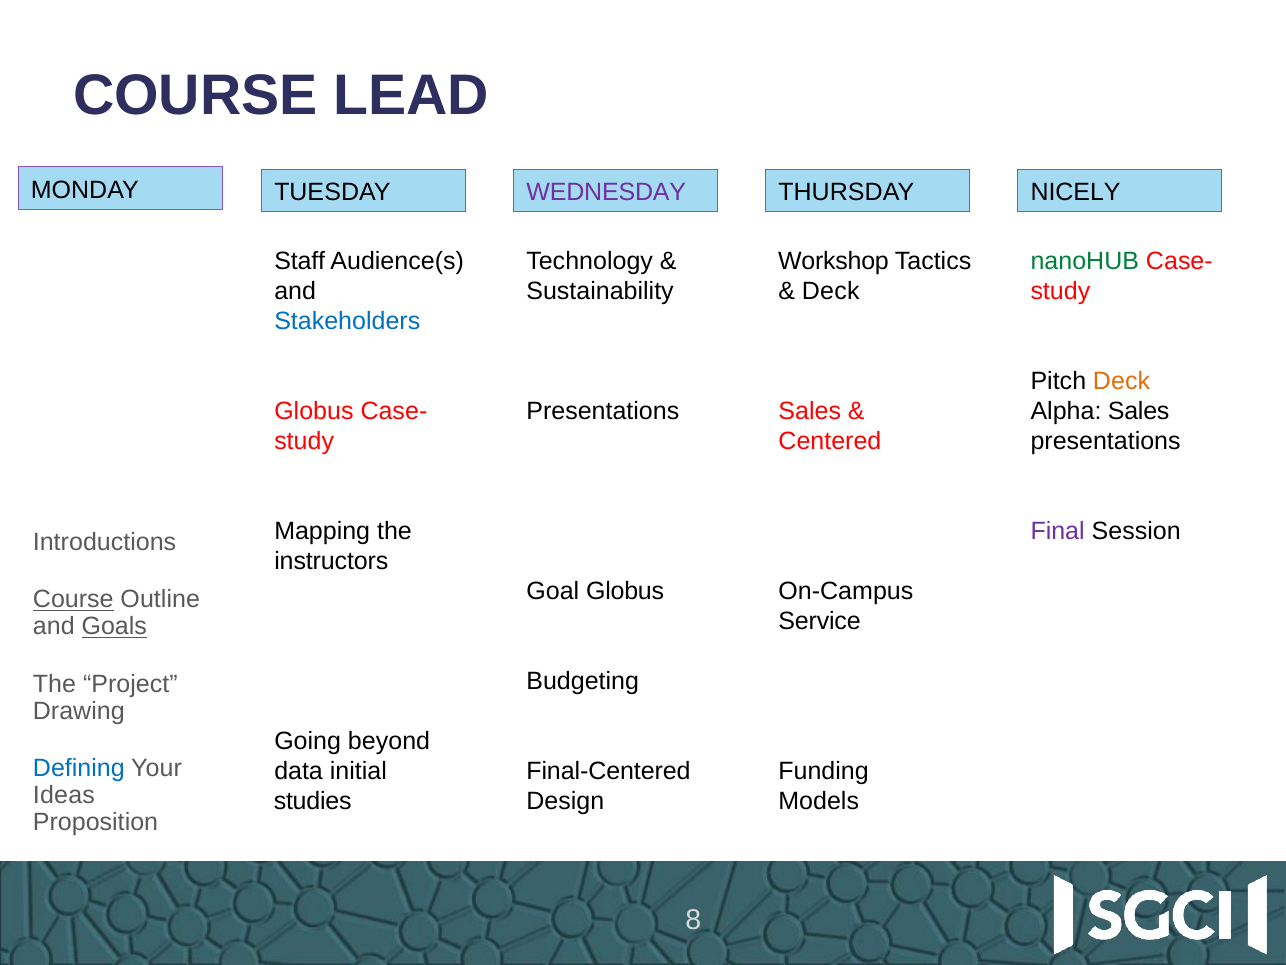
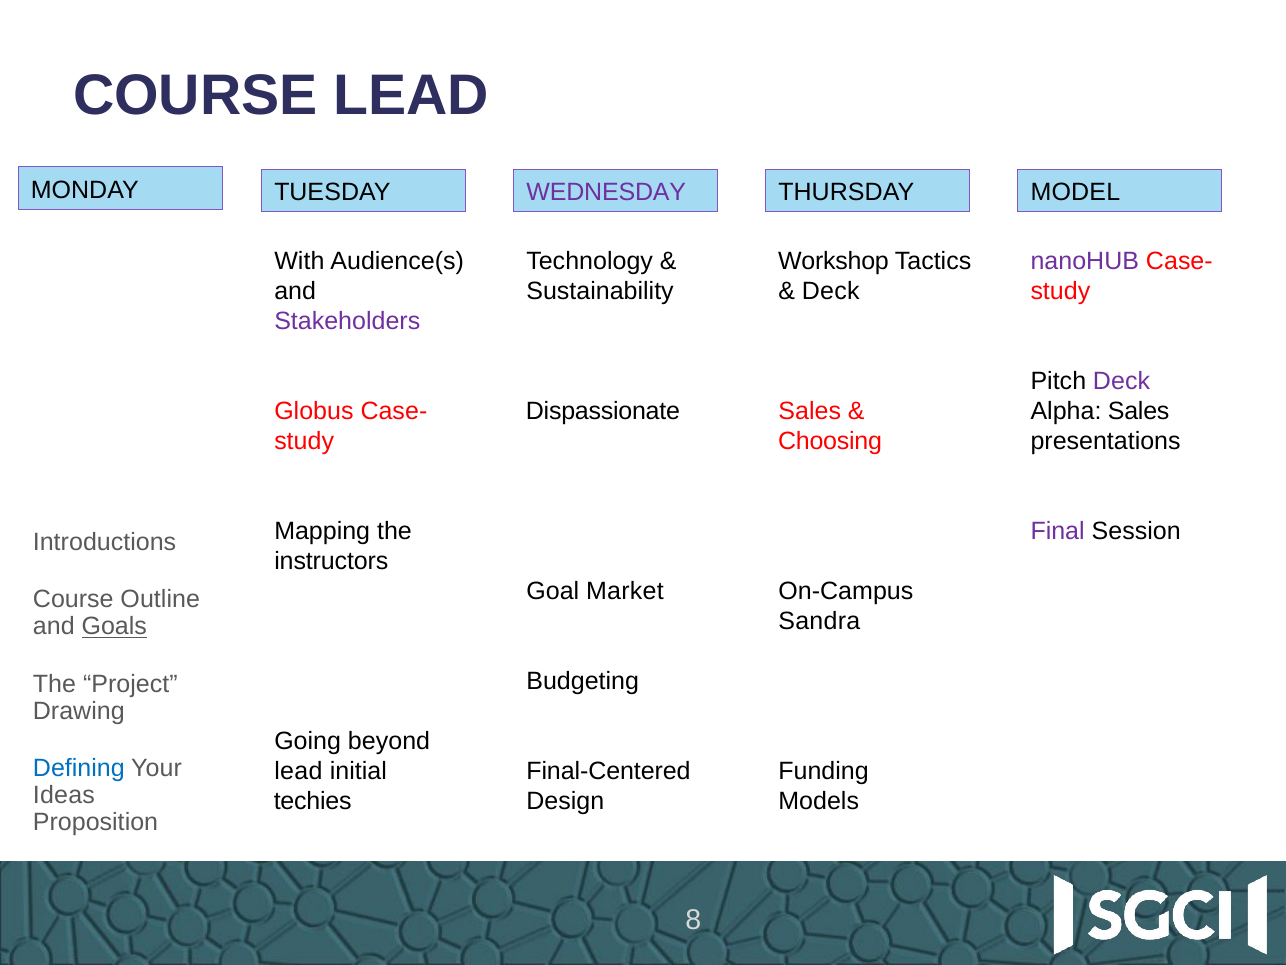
NICELY: NICELY -> MODEL (1075, 192)
Staff: Staff -> With (299, 261)
nanoHUB colour: green -> purple (1085, 261)
Stakeholders colour: blue -> purple (347, 321)
Deck colour: orange -> purple (1122, 381)
Presentations: Presentations -> Dispassionate (603, 411)
Centered: Centered -> Choosing (830, 441)
Goal Globus: Globus -> Market (625, 591)
Course underline: present -> none (73, 599)
Service: Service -> Sandra (819, 621)
data: data -> lead (298, 771)
studies: studies -> techies (313, 801)
